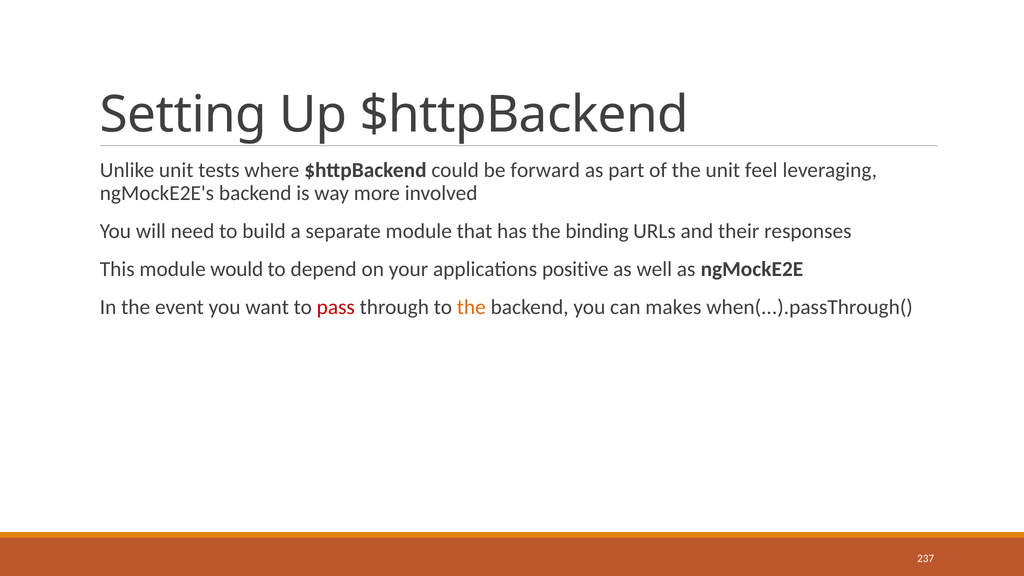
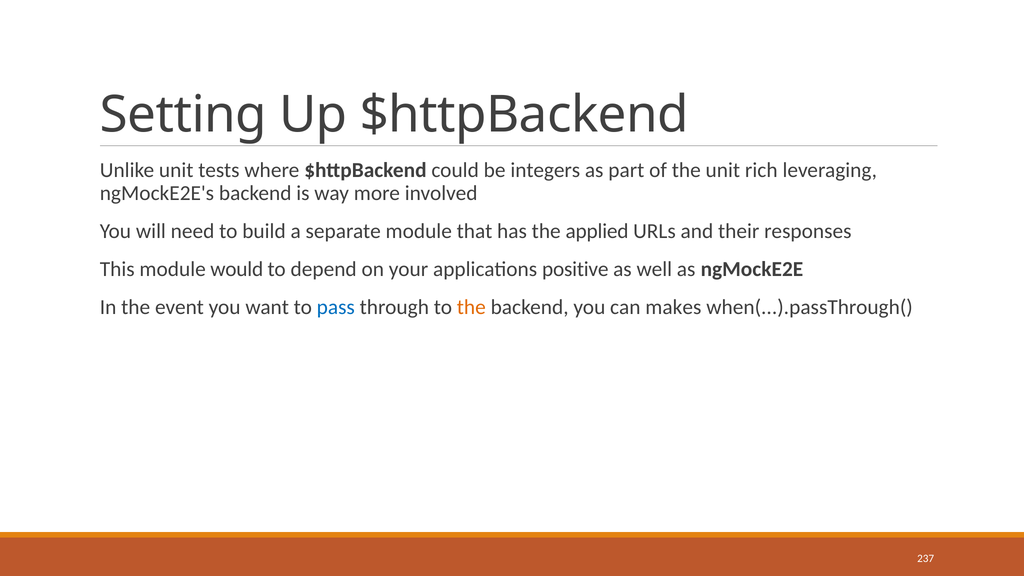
forward: forward -> integers (545, 170)
feel: feel -> rich (761, 170)
binding: binding -> applied (597, 231)
pass colour: red -> blue (336, 307)
